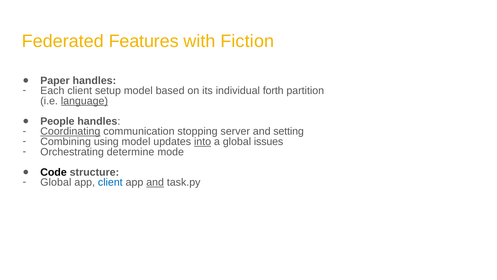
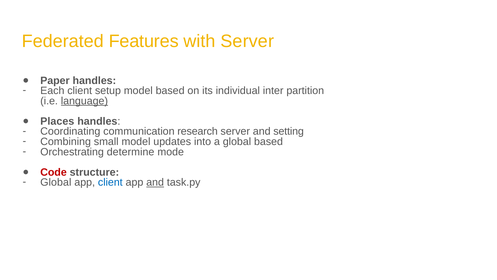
with Fiction: Fiction -> Server (247, 41)
forth: forth -> inter (273, 91)
People: People -> Places (57, 121)
Coordinating underline: present -> none (70, 131)
stopping: stopping -> research (198, 131)
using: using -> small (106, 141)
into underline: present -> none (203, 141)
global issues: issues -> based (268, 141)
Code colour: black -> red (54, 172)
